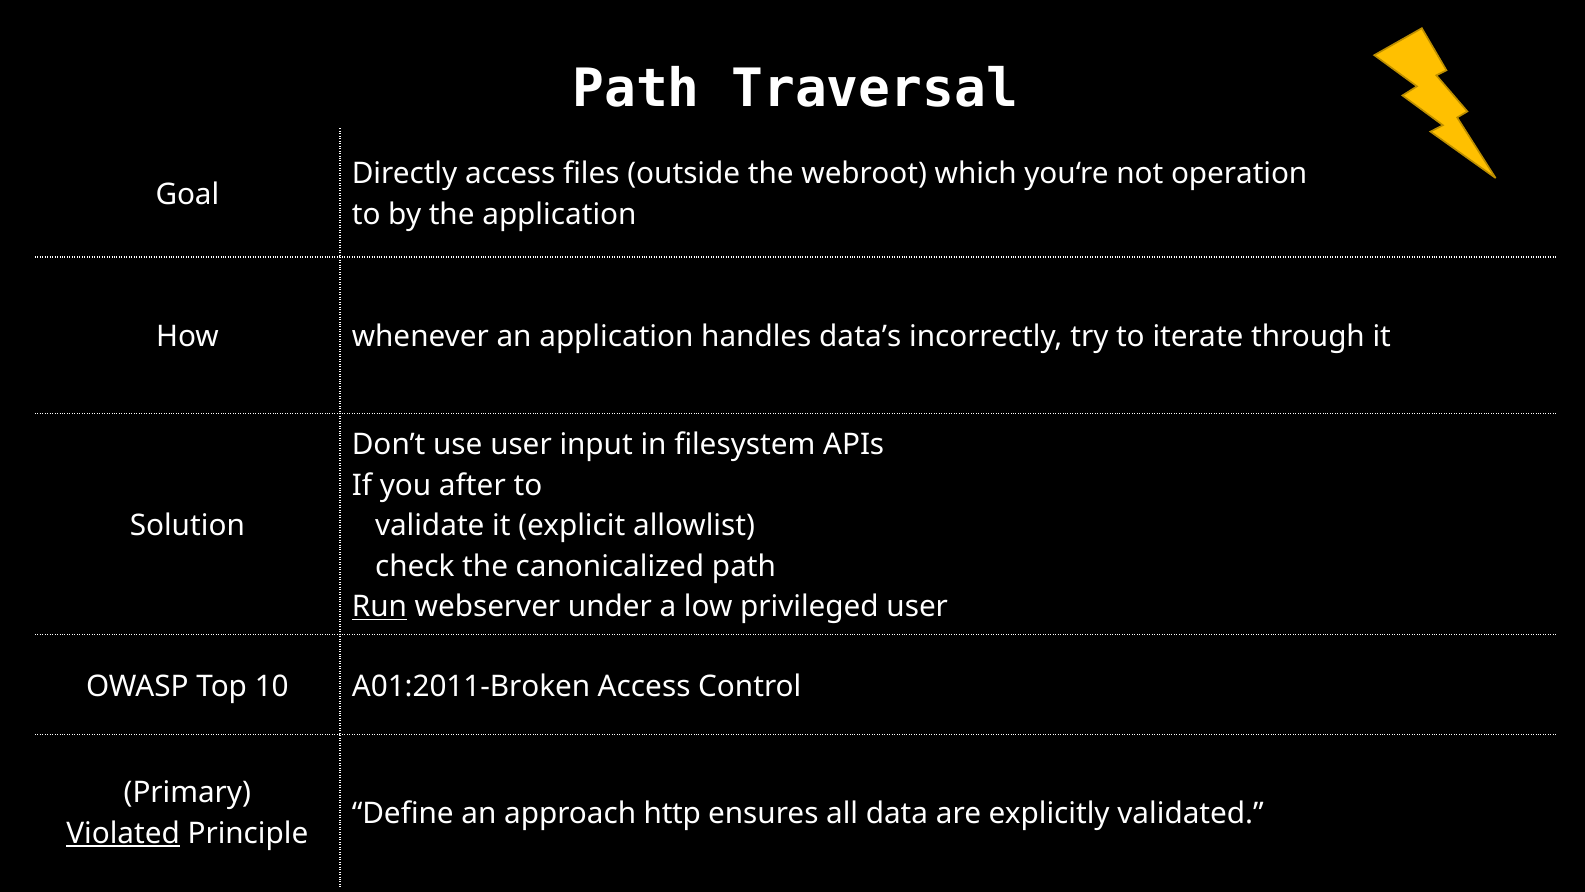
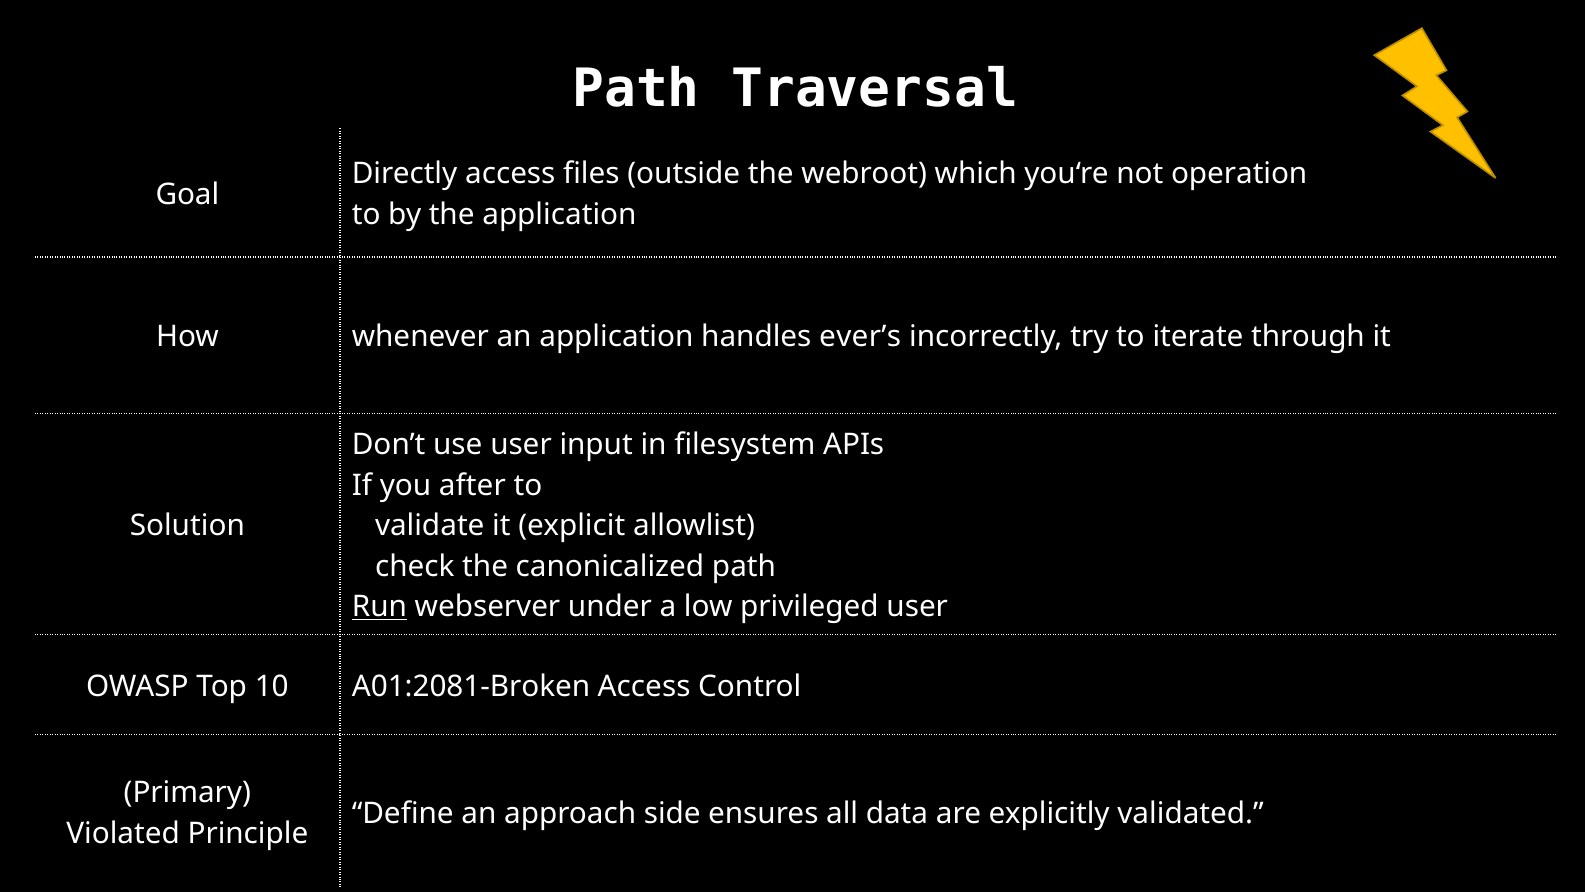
data’s: data’s -> ever’s (860, 337)
A01:2011-Broken: A01:2011-Broken -> A01:2081-Broken (471, 686)
http: http -> side (672, 813)
Violated underline: present -> none (123, 833)
